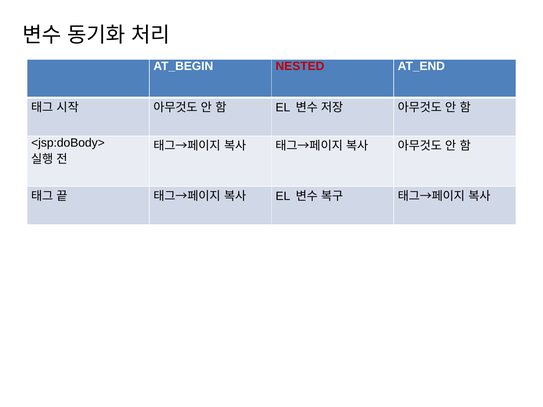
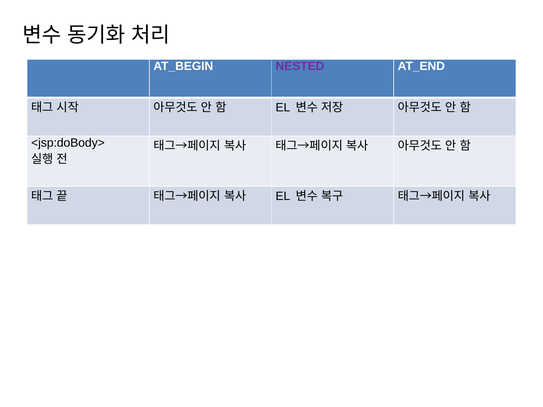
NESTED colour: red -> purple (300, 66)
